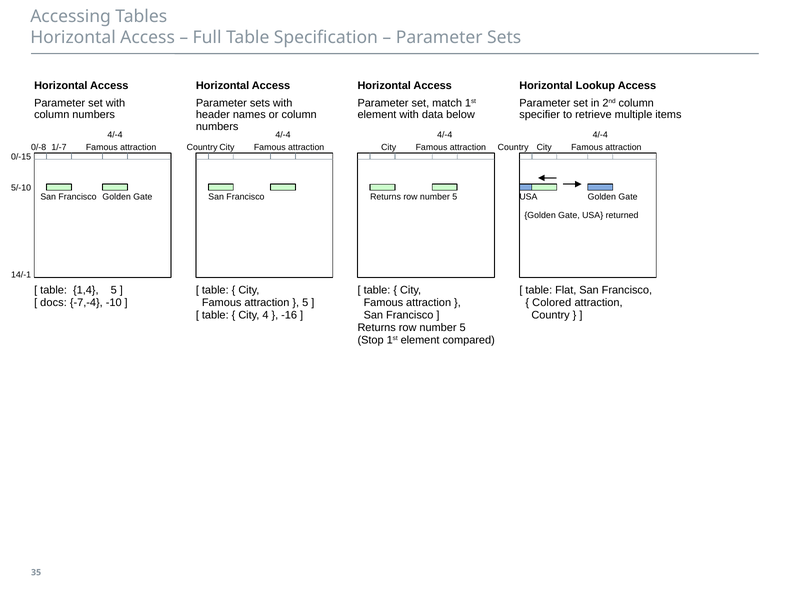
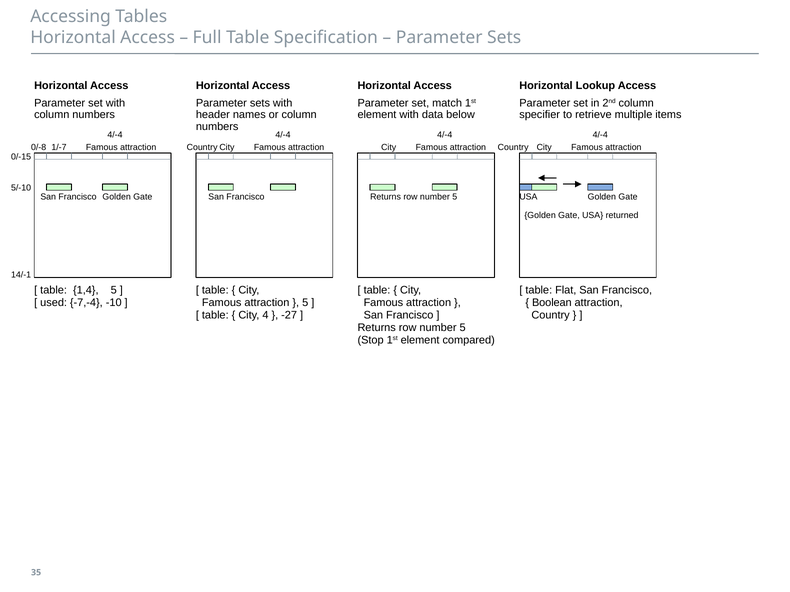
docs: docs -> used (54, 303)
Colored: Colored -> Boolean (552, 303)
-16: -16 -> -27 (289, 315)
